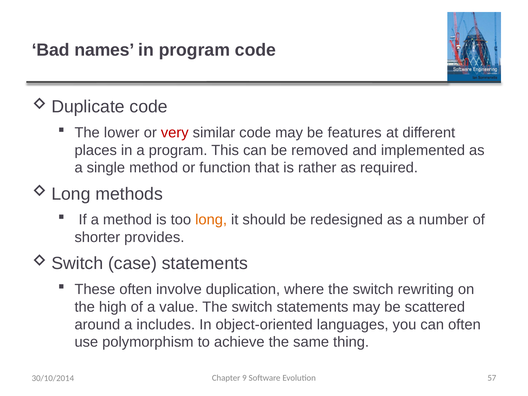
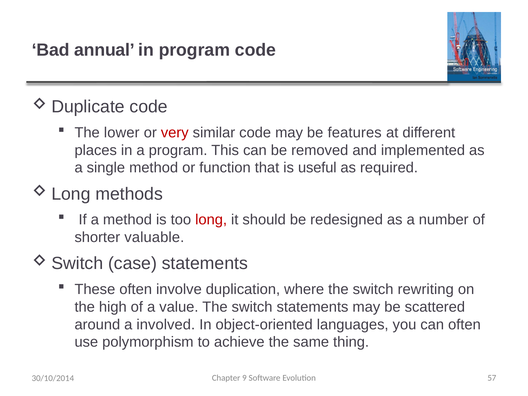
names: names -> annual (105, 50)
rather: rather -> useful (317, 168)
long colour: orange -> red (211, 220)
provides: provides -> valuable (154, 237)
includes: includes -> involved (166, 324)
